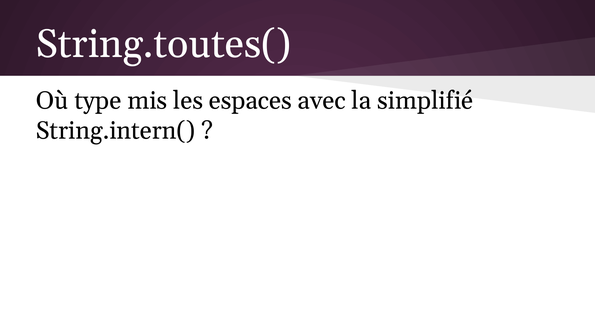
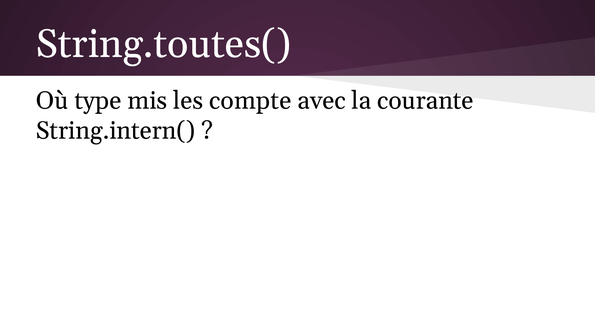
espaces: espaces -> compte (250, 101)
simplifié: simplifié -> courante (425, 101)
